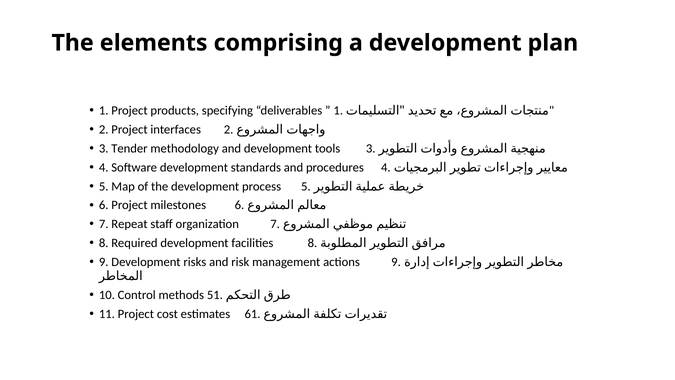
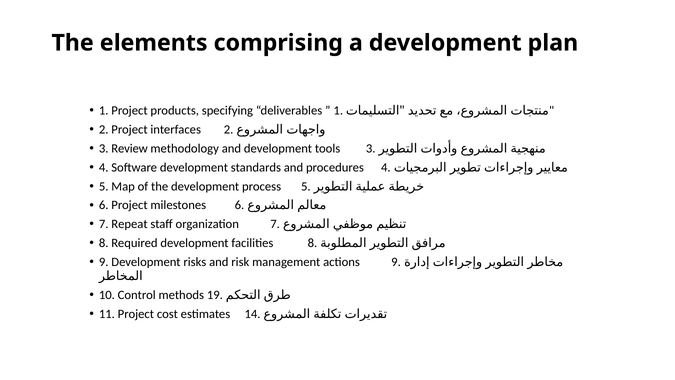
Tender: Tender -> Review (130, 148)
51: 51 -> 19 (215, 295)
61: 61 -> 14 (252, 314)
